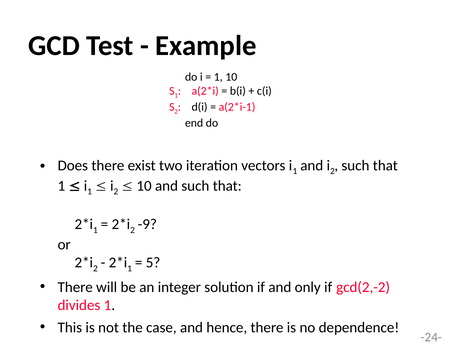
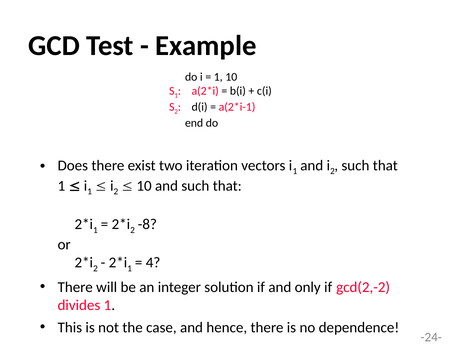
-9: -9 -> -8 (147, 224)
5: 5 -> 4 (153, 262)
